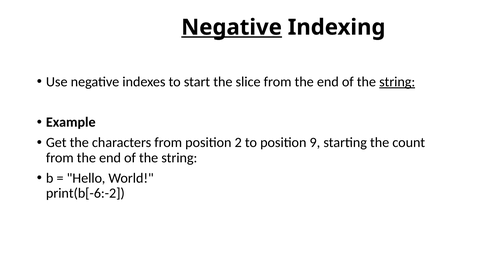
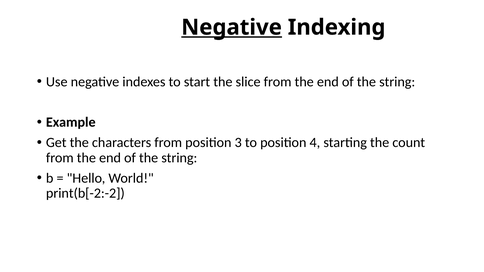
string underline: present -> none (397, 82)
2: 2 -> 3 (238, 143)
9: 9 -> 4 (315, 143)
print(b[-6:-2: print(b[-6:-2 -> print(b[-2:-2 (85, 194)
